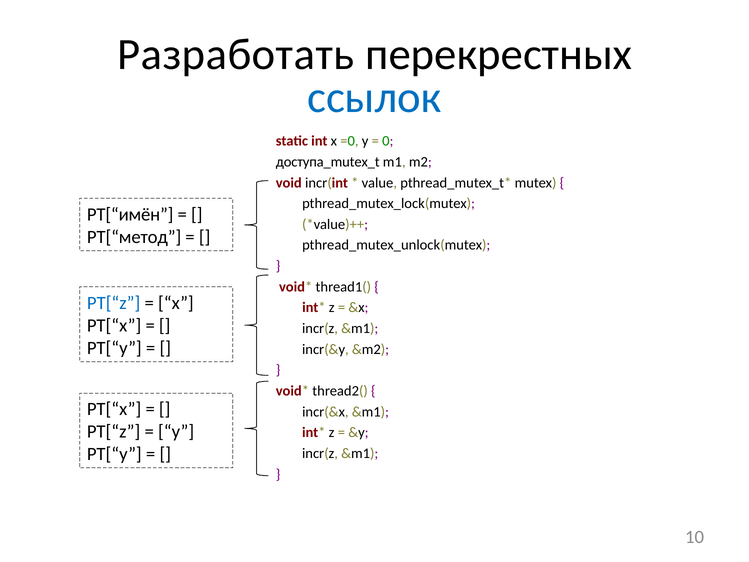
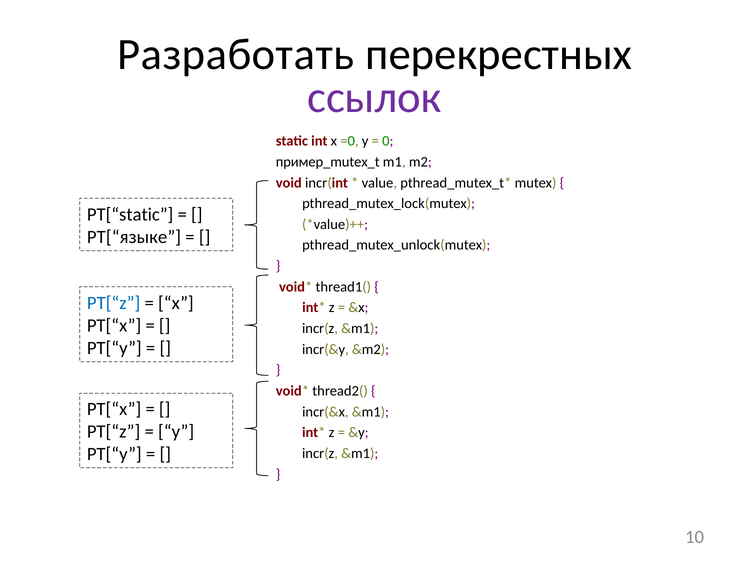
ссылок colour: blue -> purple (374, 97)
доступа_mutex_t: доступа_mutex_t -> пример_mutex_t (328, 162)
PT[“имён: PT[“имён -> PT[“static (130, 215)
PT[“метод: PT[“метод -> PT[“языке (134, 237)
